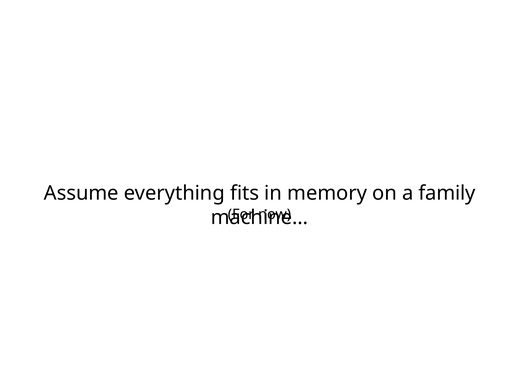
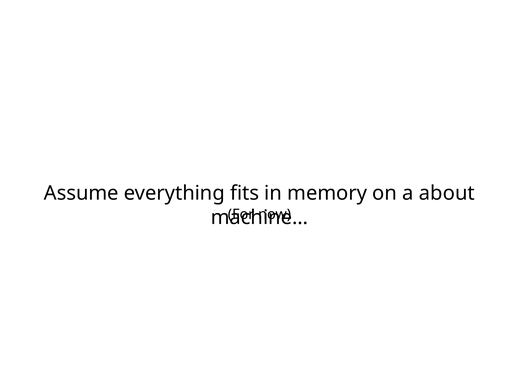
family: family -> about (447, 193)
